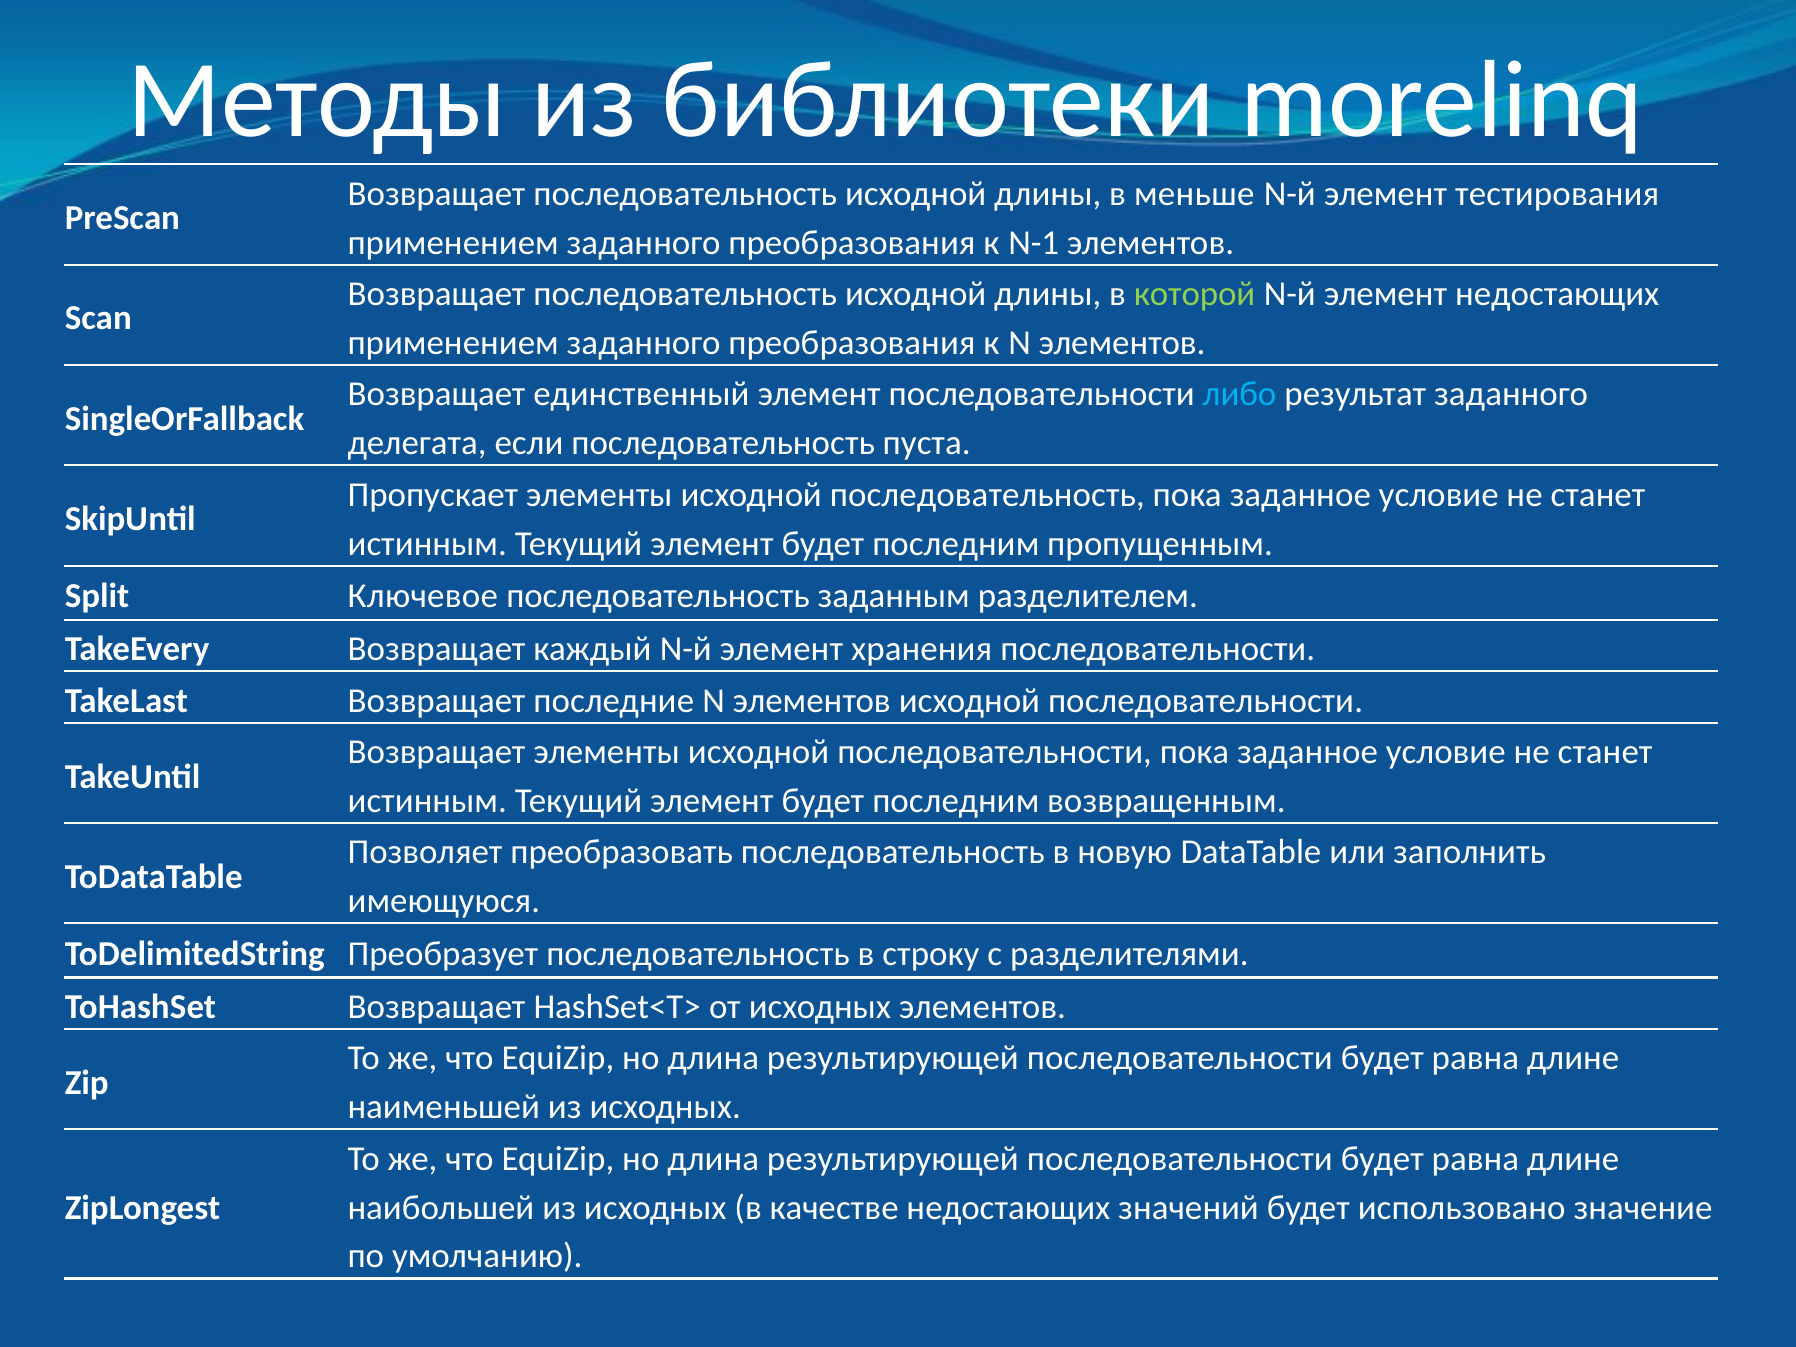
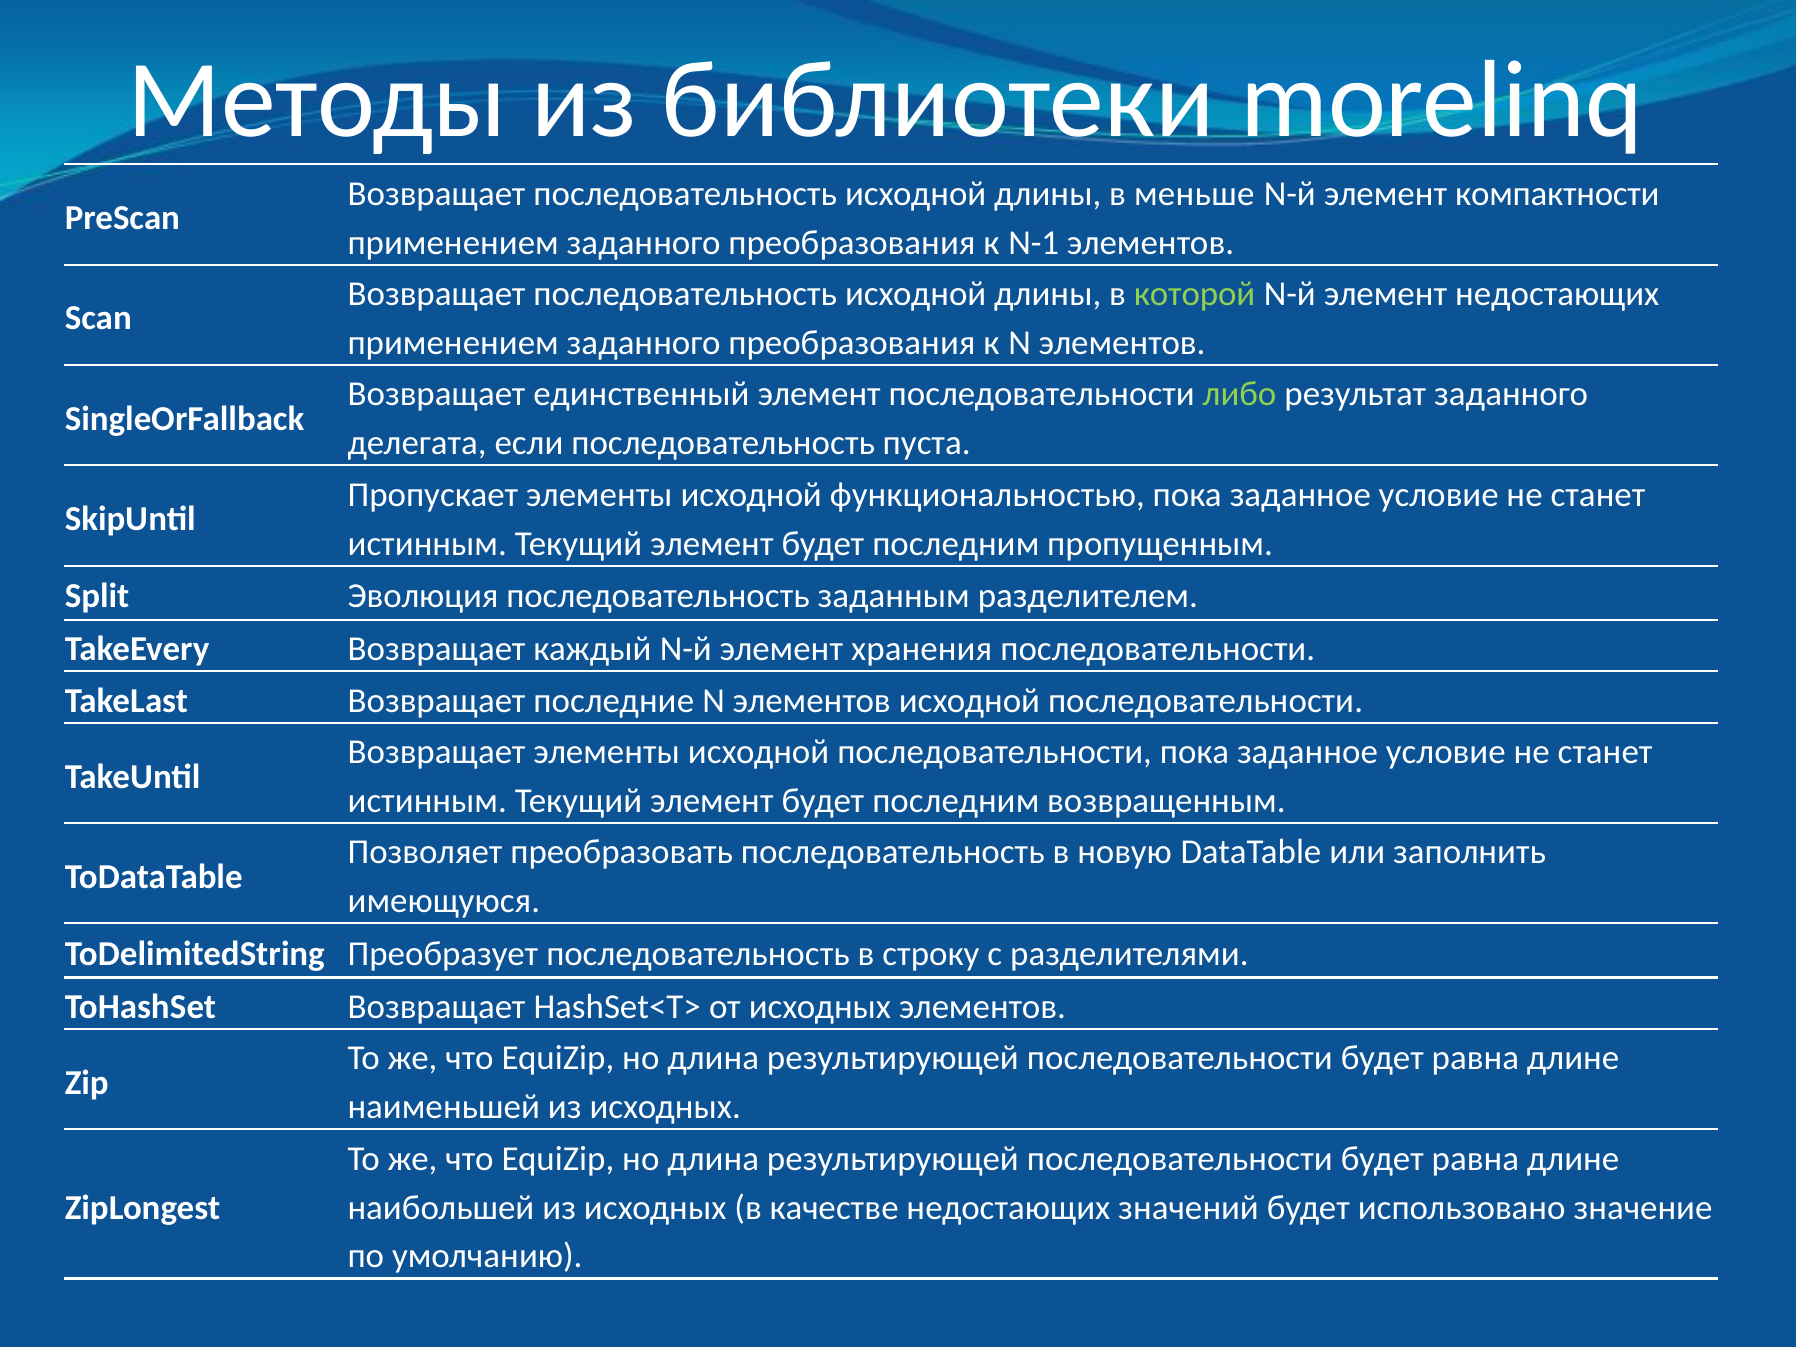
тестирования: тестирования -> компактности (1557, 194)
либо colour: light blue -> light green (1240, 394)
исходной последовательность: последовательность -> функциональностью (987, 495)
Ключевое: Ключевое -> Эволюция (423, 596)
